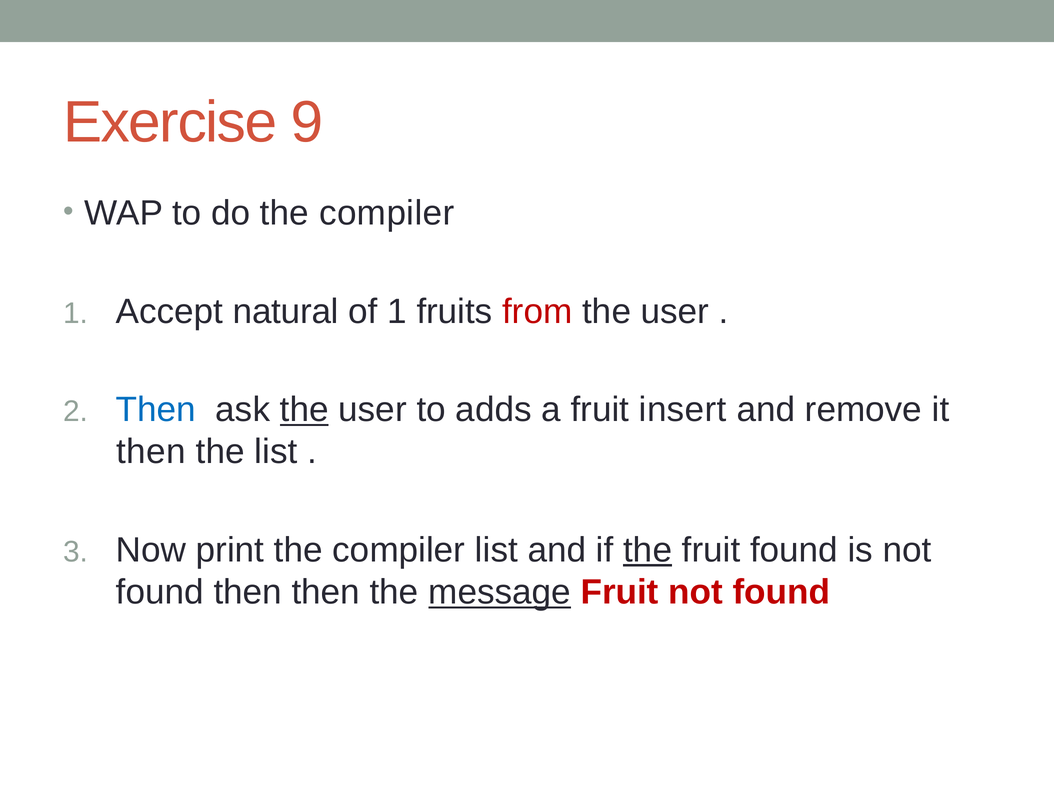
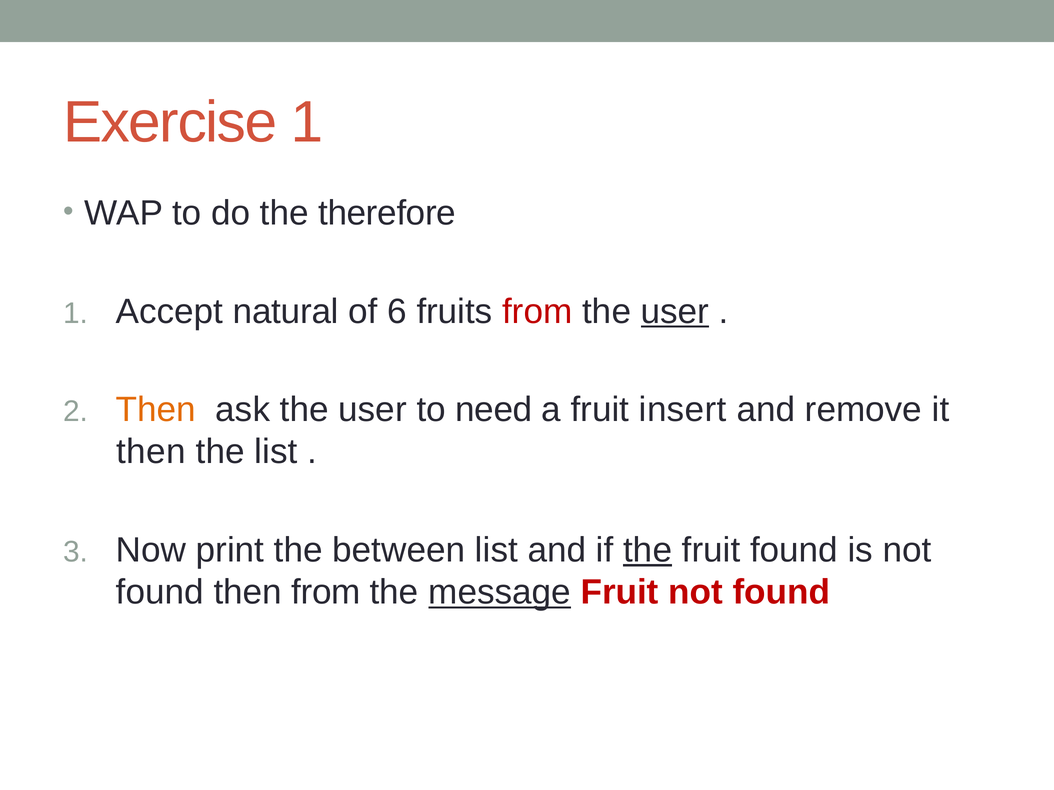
Exercise 9: 9 -> 1 (307, 123)
do the compiler: compiler -> therefore (387, 213)
of 1: 1 -> 6 (397, 312)
user underline: none -> present (675, 312)
Then colour: blue -> orange (156, 410)
the underline: present -> none (304, 410)
adds: adds -> need (494, 410)
print the compiler: compiler -> between (399, 550)
then then: then -> from (326, 593)
